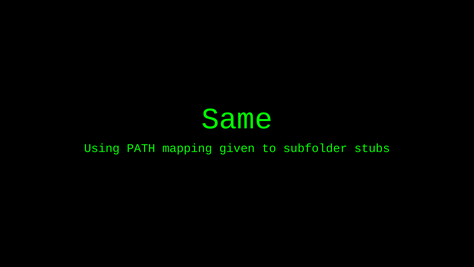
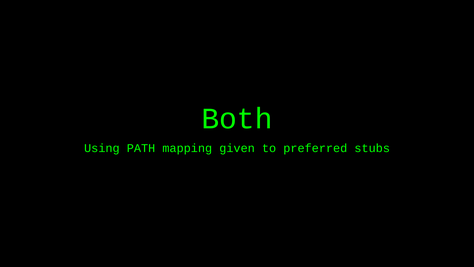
Same: Same -> Both (237, 118)
subfolder: subfolder -> preferred (315, 148)
